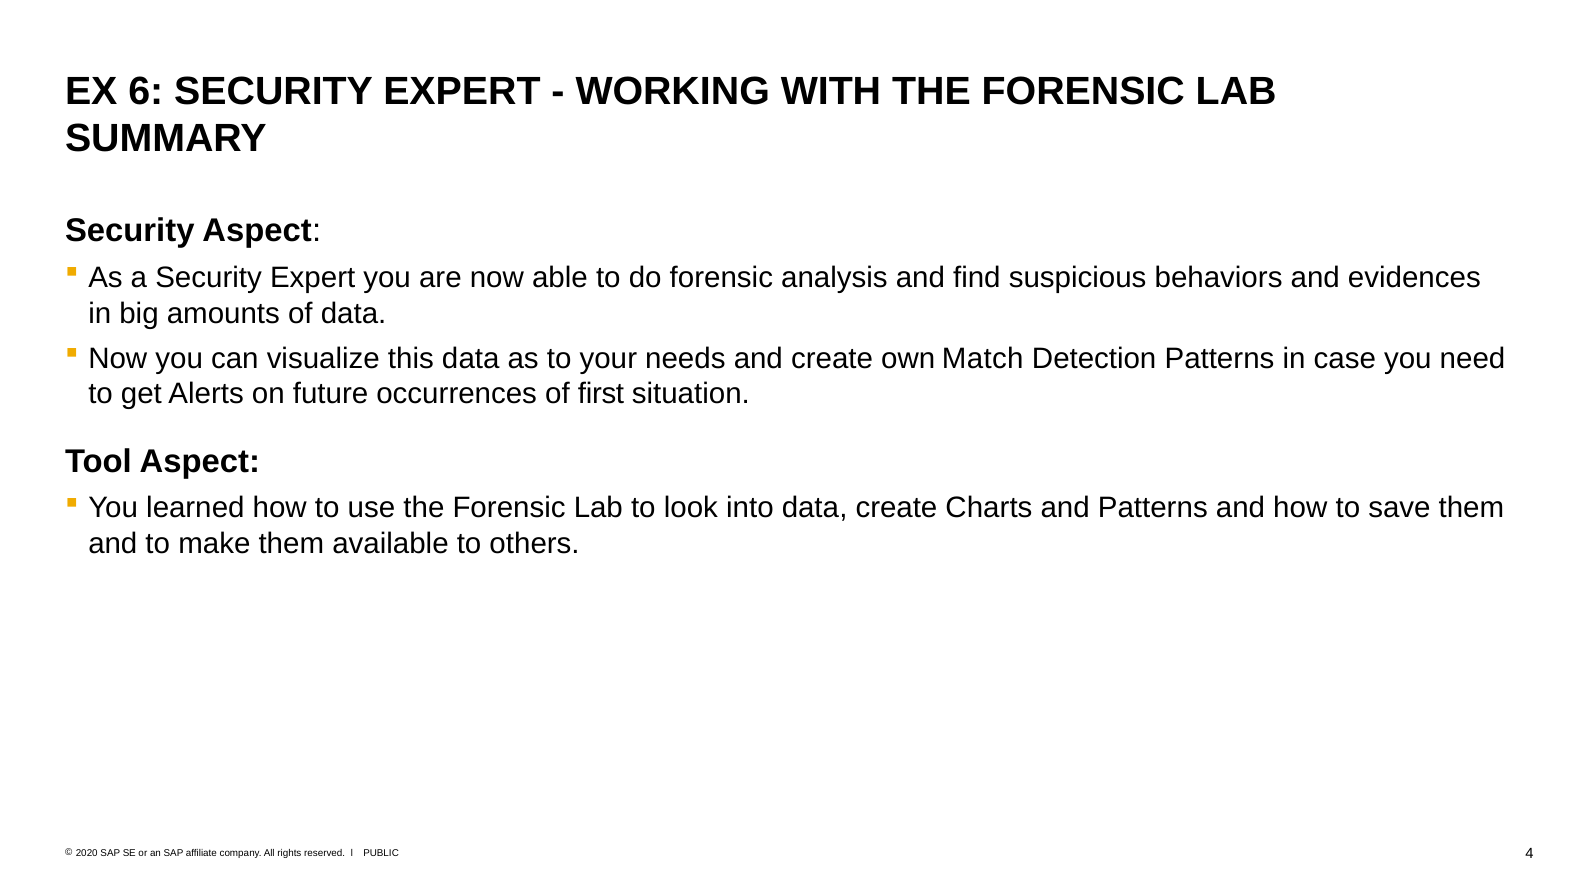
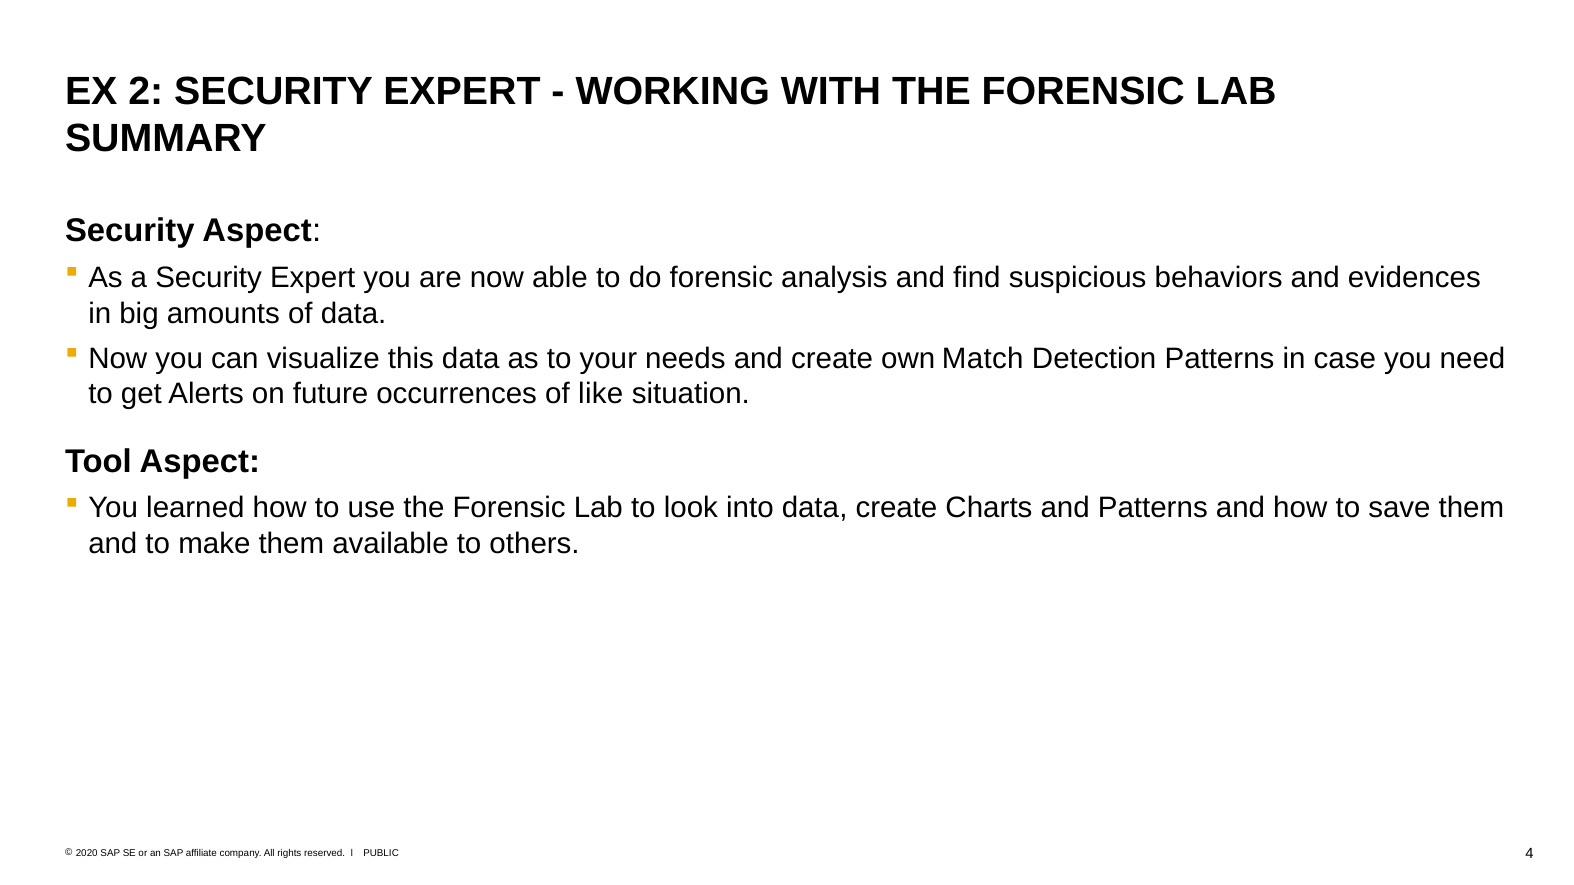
6: 6 -> 2 (146, 91)
first: first -> like (601, 394)
